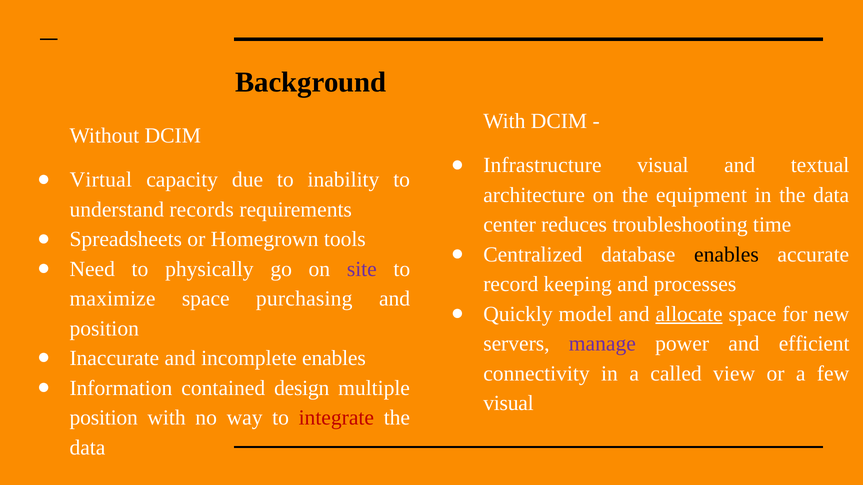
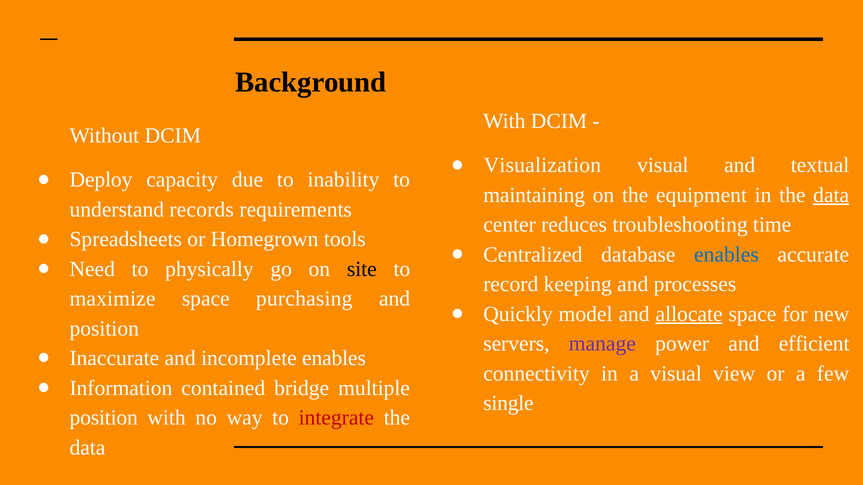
Infrastructure: Infrastructure -> Visualization (542, 165)
Virtual: Virtual -> Deploy (101, 180)
architecture: architecture -> maintaining (534, 195)
data underline: none -> present (831, 195)
enables colour: black -> blue (726, 255)
site colour: purple -> black (362, 269)
a called: called -> visual (676, 374)
design: design -> bridge (302, 388)
visual: visual -> single (508, 404)
